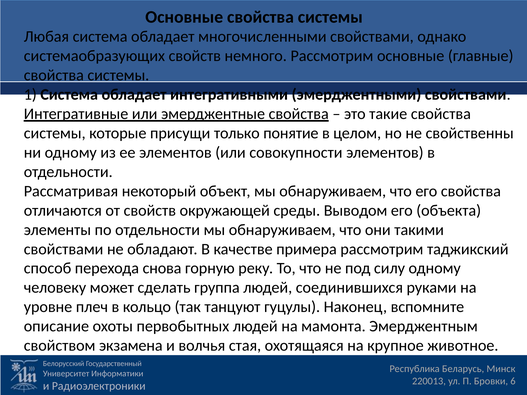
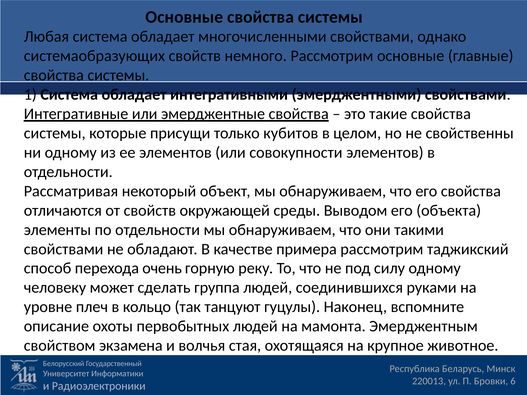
понятие: понятие -> кубитов (291, 133)
снова: снова -> очень (162, 268)
